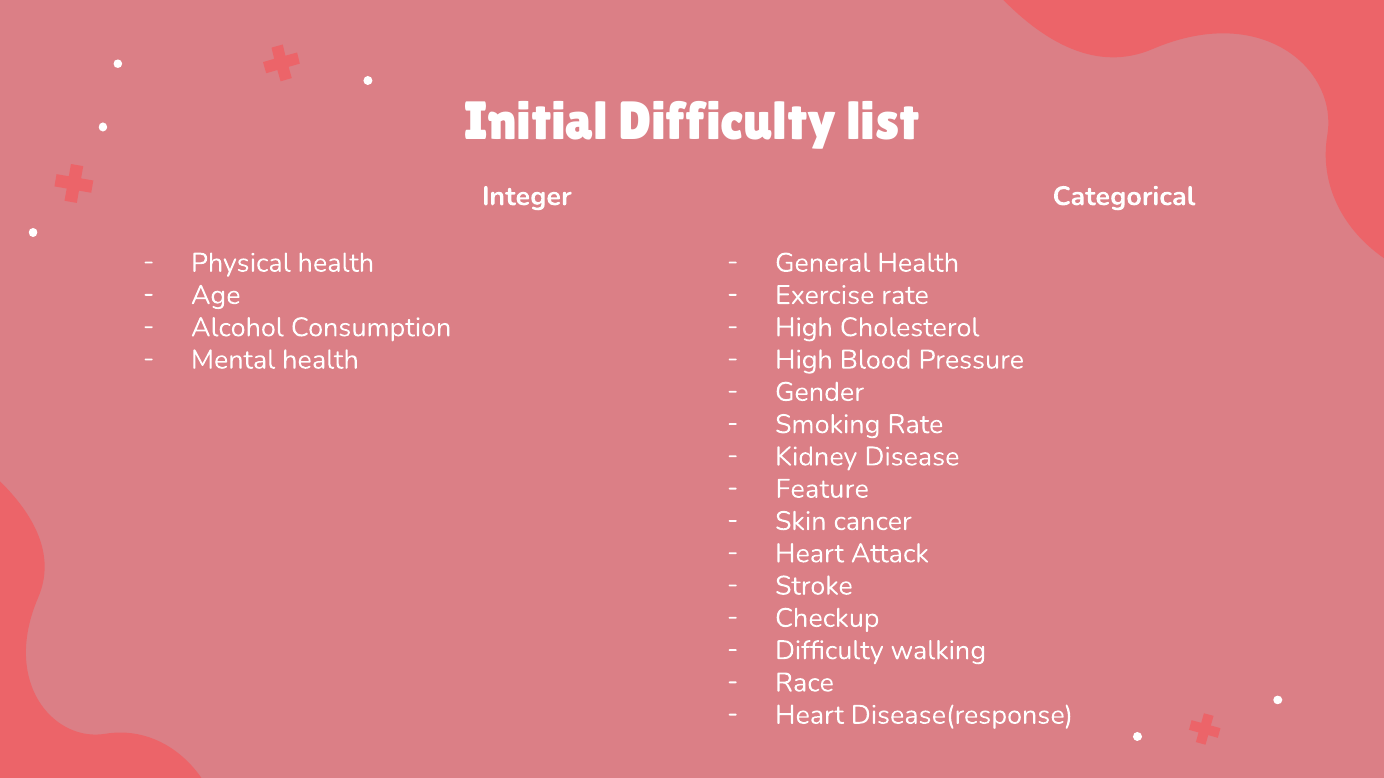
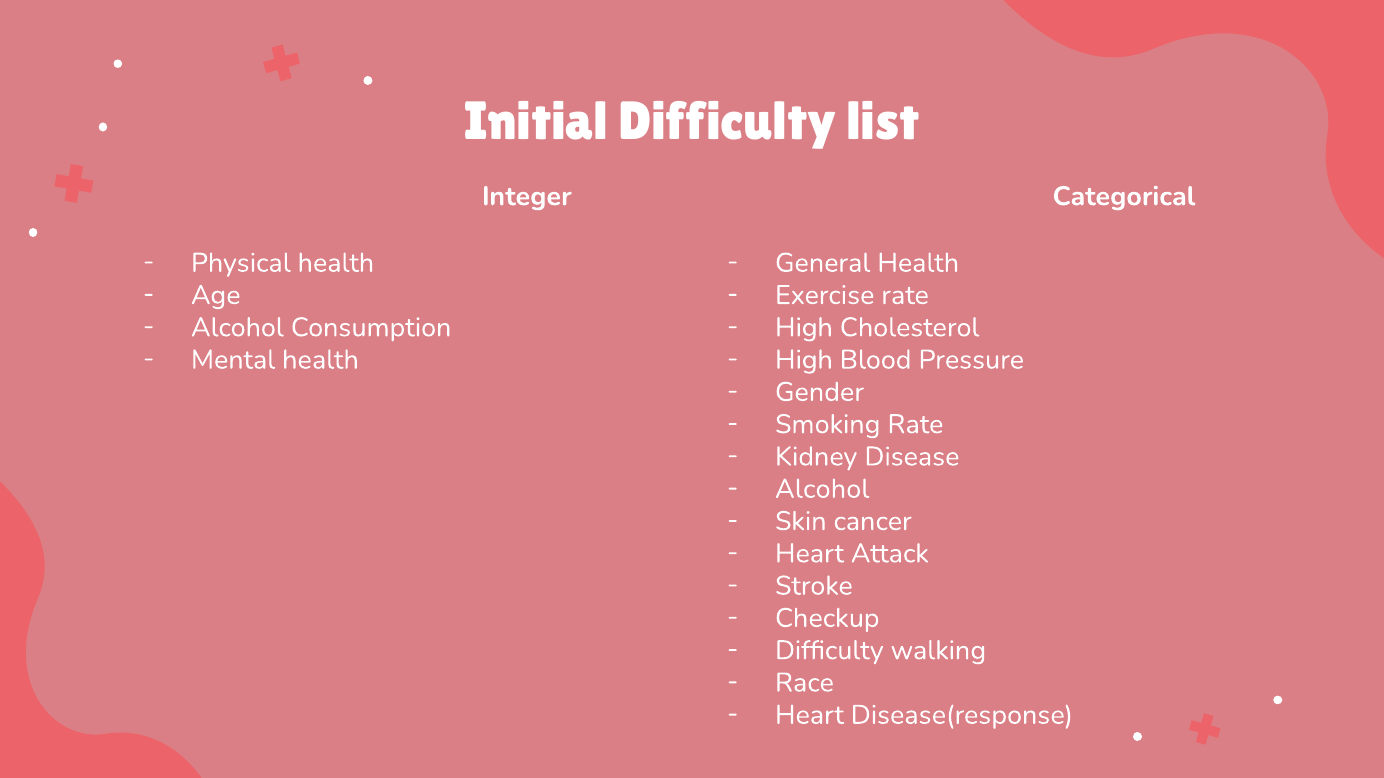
Feature: Feature -> Alcohol (822, 489)
